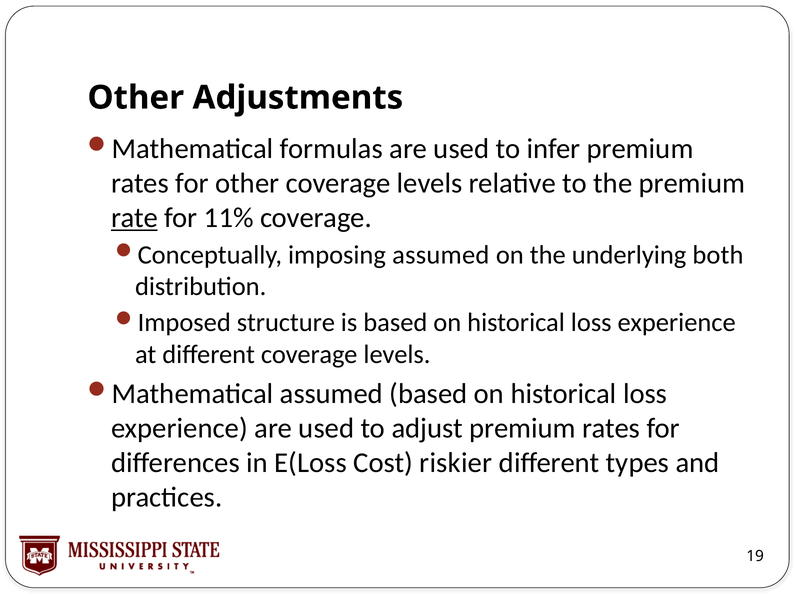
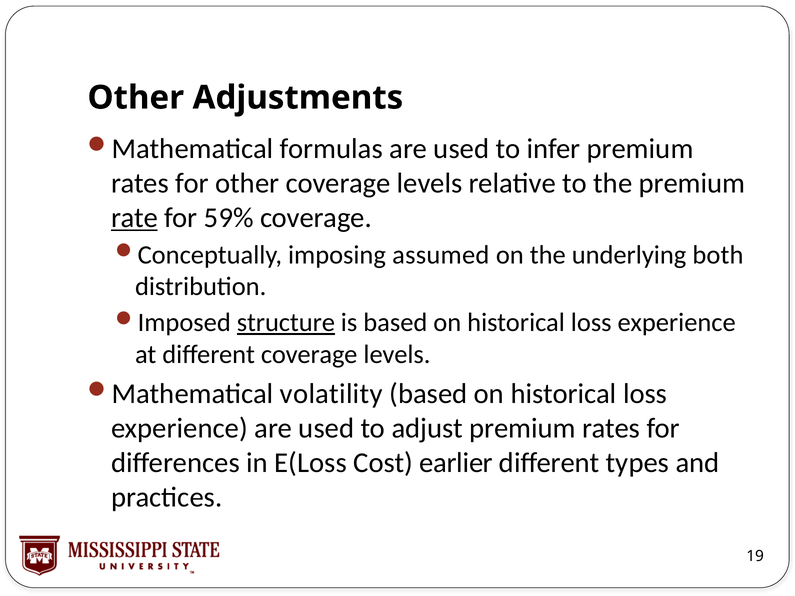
11%: 11% -> 59% (229, 218)
structure underline: none -> present (286, 323)
assumed: assumed -> volatility (331, 394)
riskier: riskier -> earlier (456, 463)
